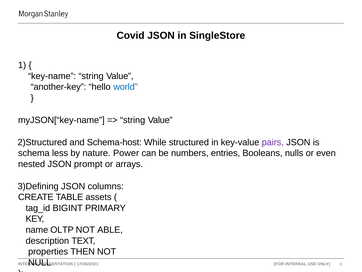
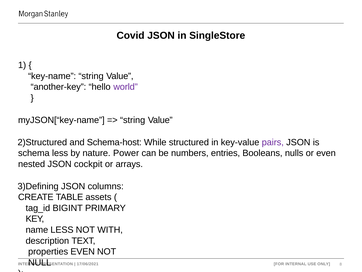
world colour: blue -> purple (126, 87)
prompt: prompt -> cockpit (88, 164)
name OLTP: OLTP -> LESS (62, 229)
ABLE: ABLE -> WITH (110, 229)
properties THEN: THEN -> EVEN (83, 251)
